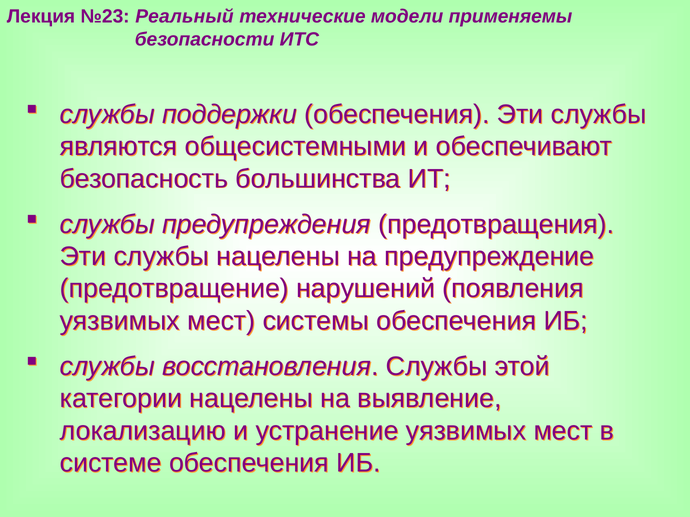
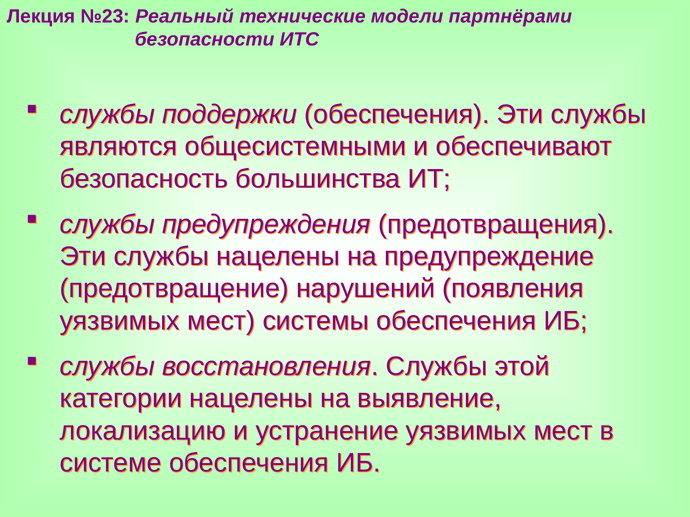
применяемы: применяемы -> партнёрами (510, 16)
